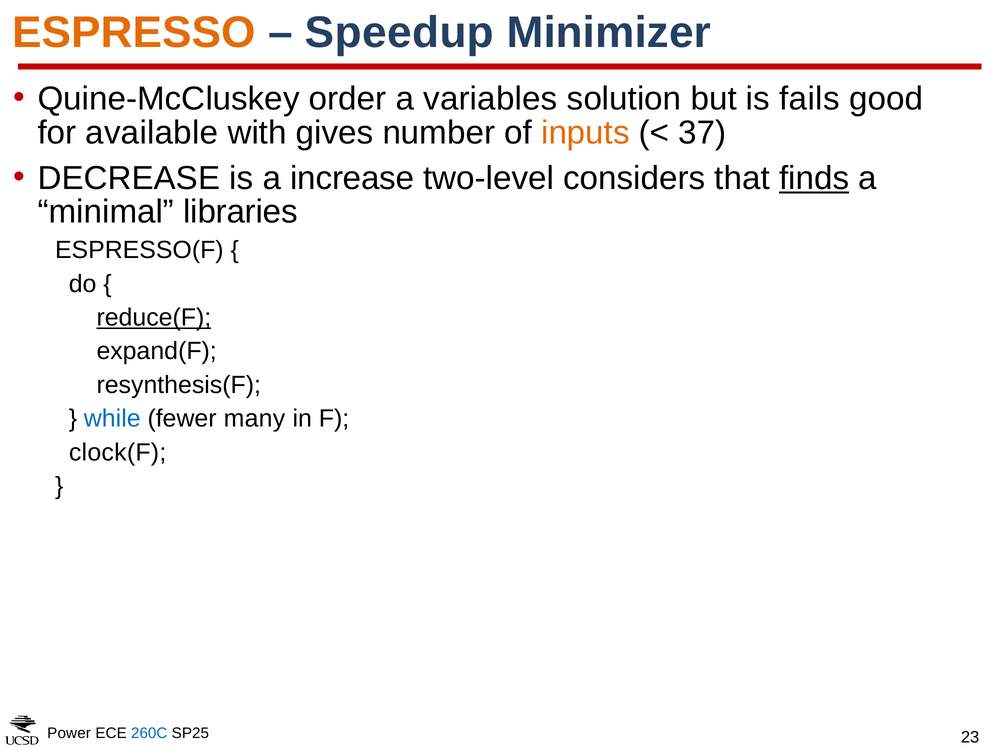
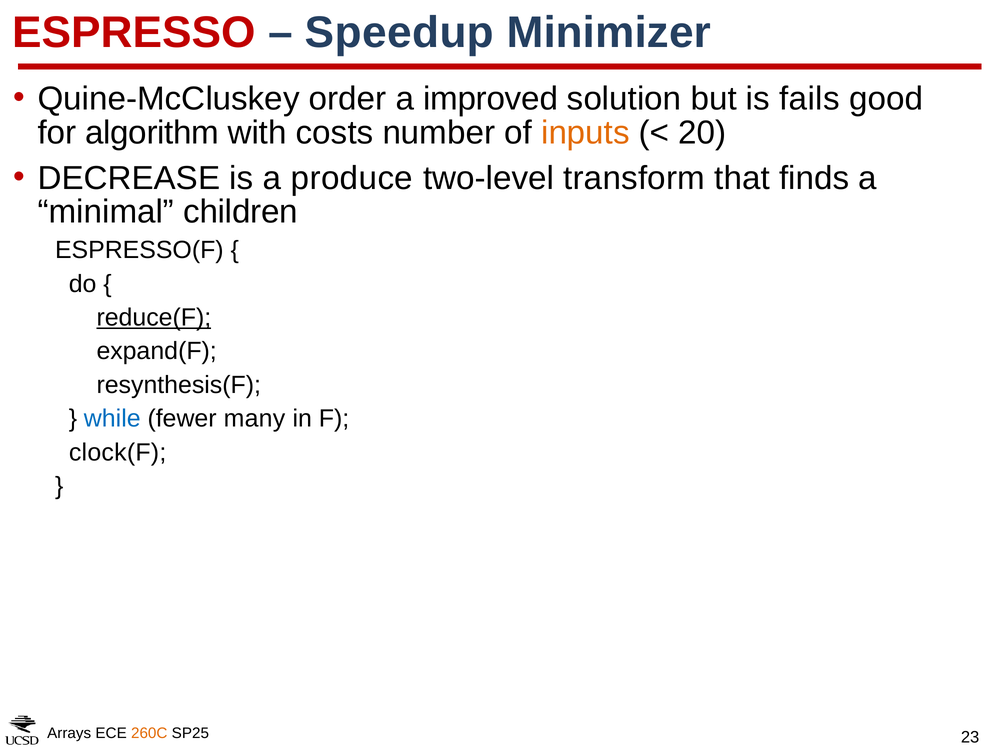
ESPRESSO colour: orange -> red (134, 33)
variables: variables -> improved (491, 99)
available: available -> algorithm (152, 133)
gives: gives -> costs (335, 133)
37: 37 -> 20 (702, 133)
increase: increase -> produce (352, 178)
considers: considers -> transform (634, 178)
finds underline: present -> none (814, 178)
libraries: libraries -> children (241, 212)
Power: Power -> Arrays (69, 733)
260C colour: blue -> orange (149, 733)
